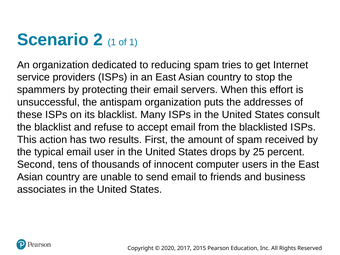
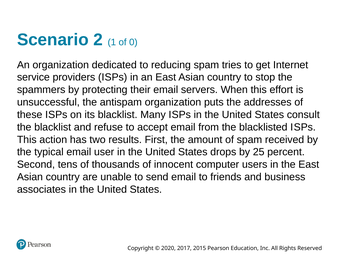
of 1: 1 -> 0 (133, 42)
